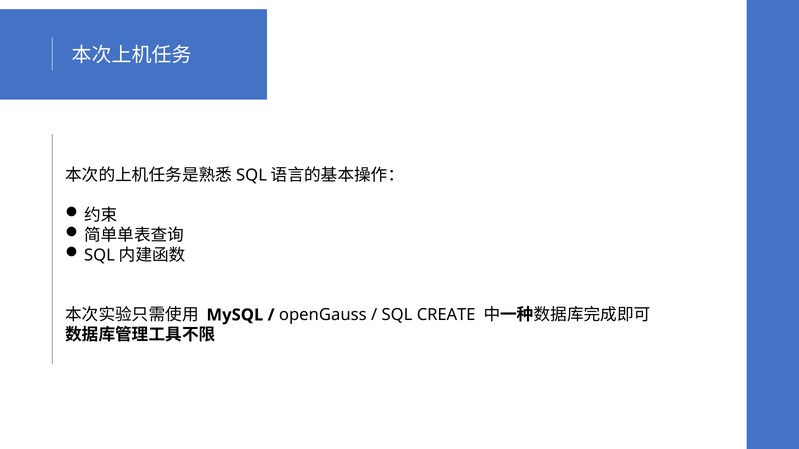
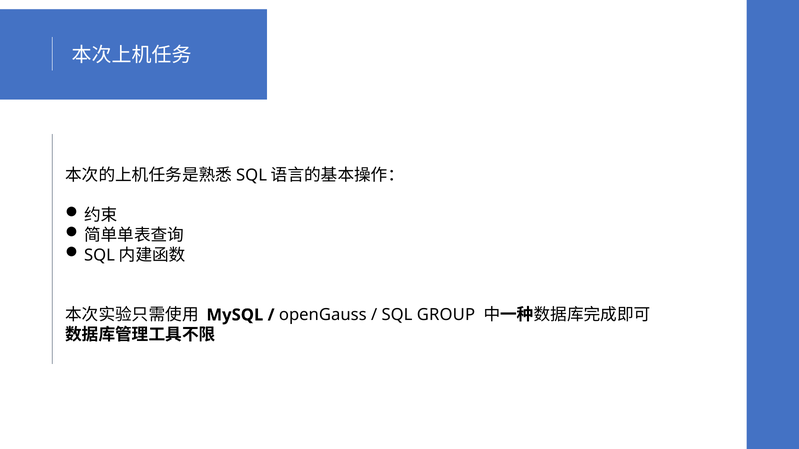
CREATE: CREATE -> GROUP (446, 315)
